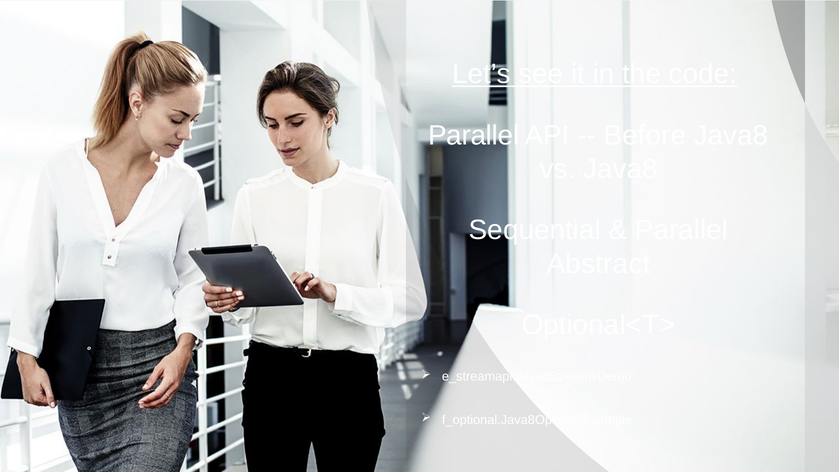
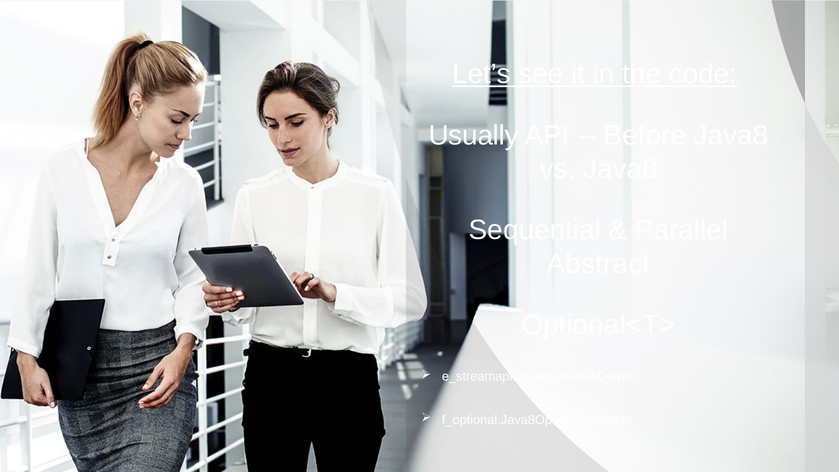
Parallel: Parallel -> Usually (474, 135)
